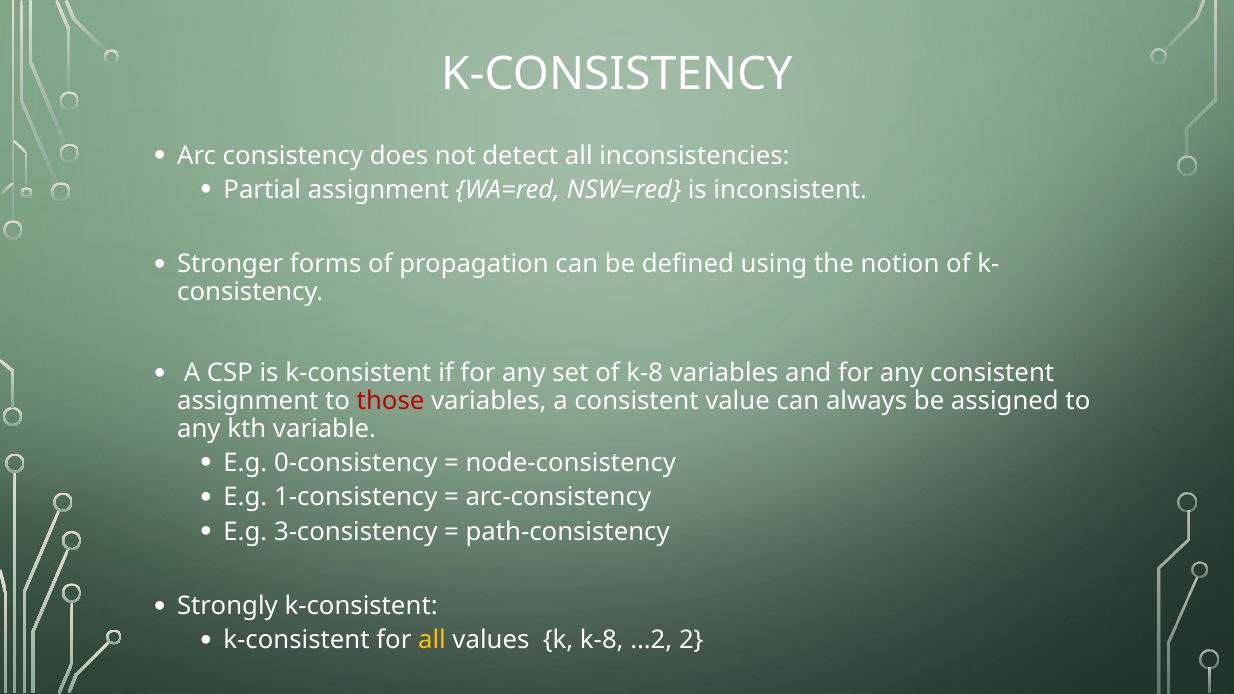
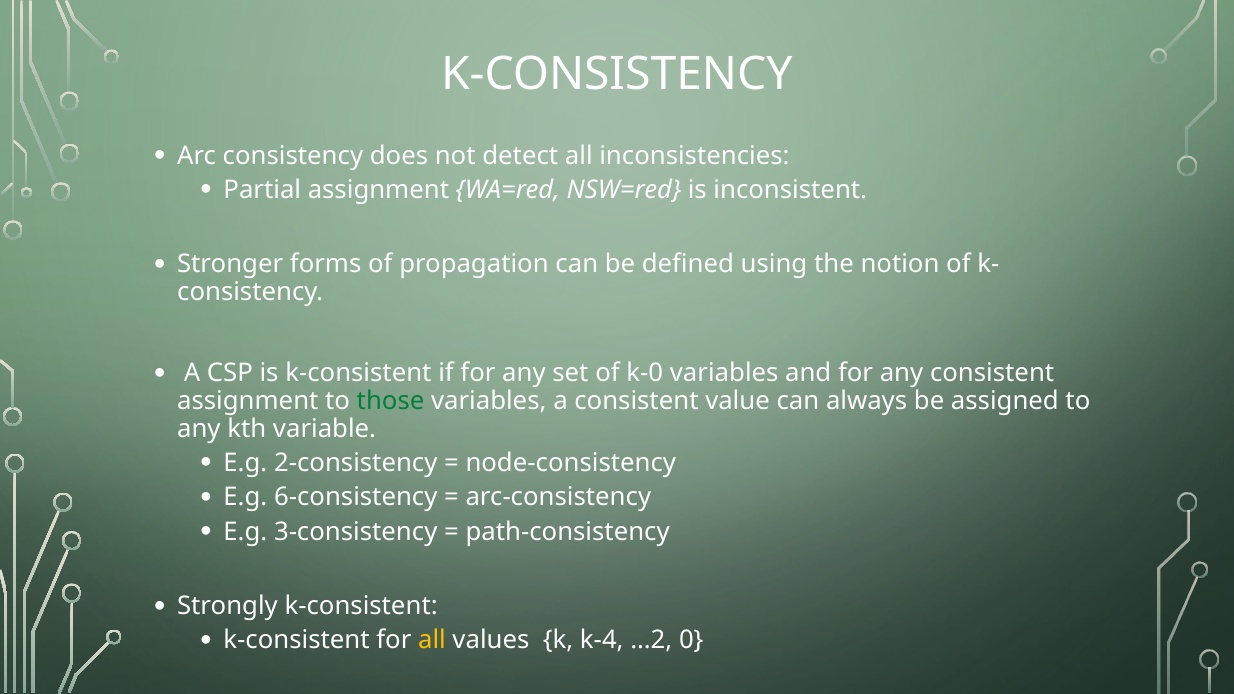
of k-8: k-8 -> k-0 (645, 374)
those colour: red -> green (391, 401)
0-consistency: 0-consistency -> 2-consistency (356, 463)
1-consistency: 1-consistency -> 6-consistency (356, 497)
k k-8: k-8 -> k-4 (602, 641)
2: 2 -> 0 (691, 641)
